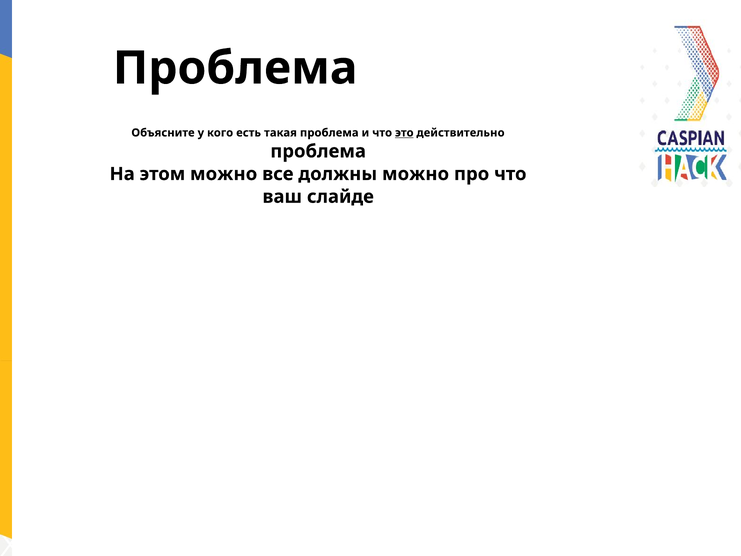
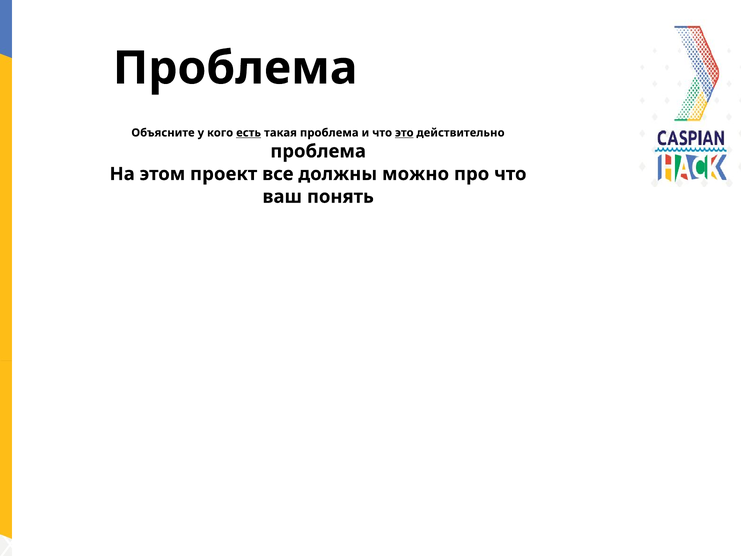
есть underline: none -> present (249, 133)
этом можно: можно -> проект (224, 174)
слайде: слайде -> понять (340, 197)
